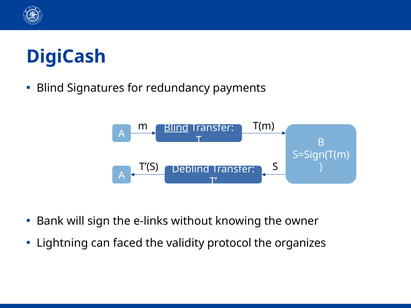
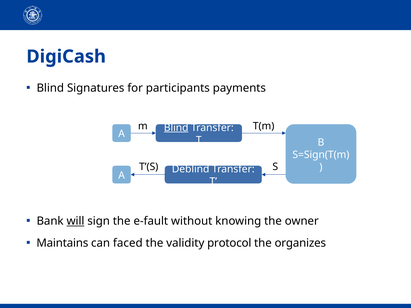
redundancy: redundancy -> participants (178, 88)
will underline: none -> present (75, 221)
e-links: e-links -> e-fault (151, 221)
Lightning: Lightning -> Maintains (62, 243)
